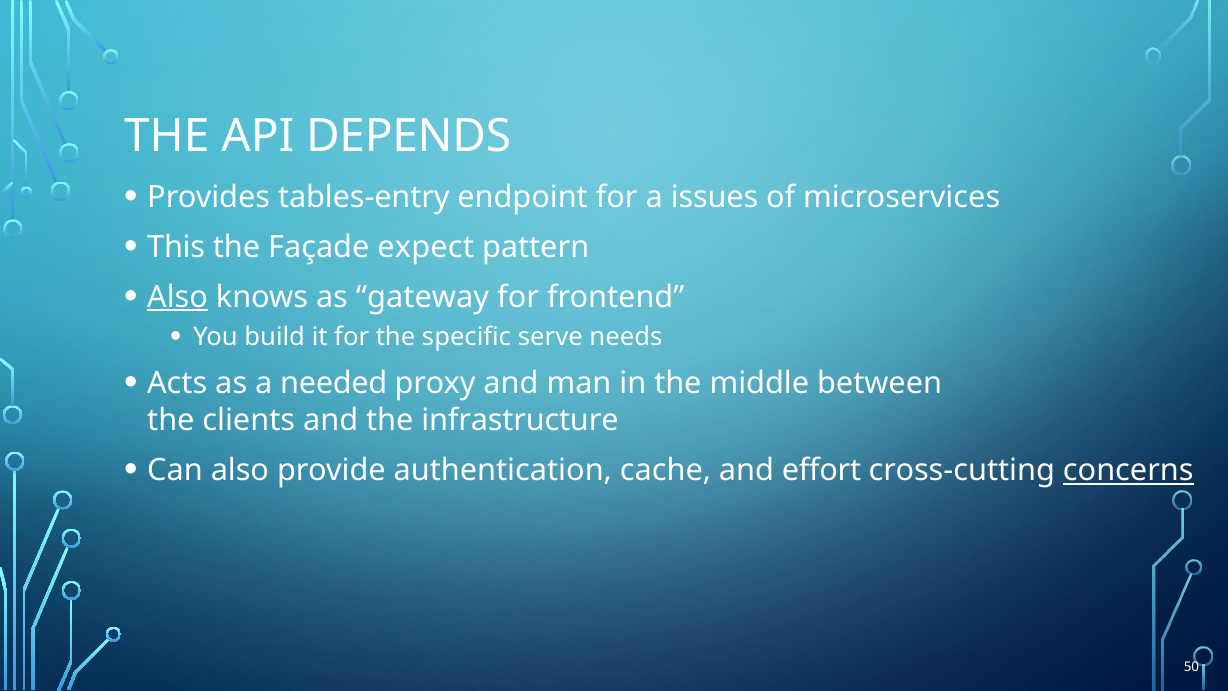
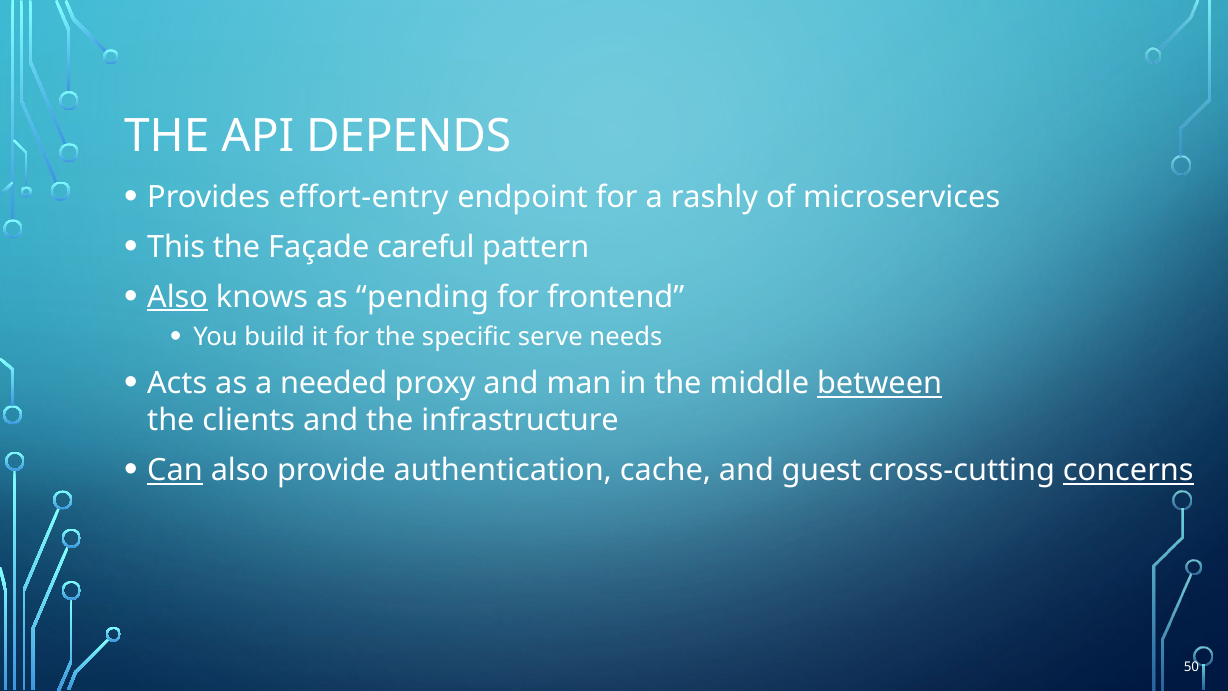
tables-entry: tables-entry -> effort-entry (364, 198)
issues: issues -> rashly (714, 198)
expect: expect -> careful (426, 247)
gateway: gateway -> pending (422, 297)
between underline: none -> present (880, 384)
Can underline: none -> present (175, 470)
effort: effort -> guest (821, 470)
